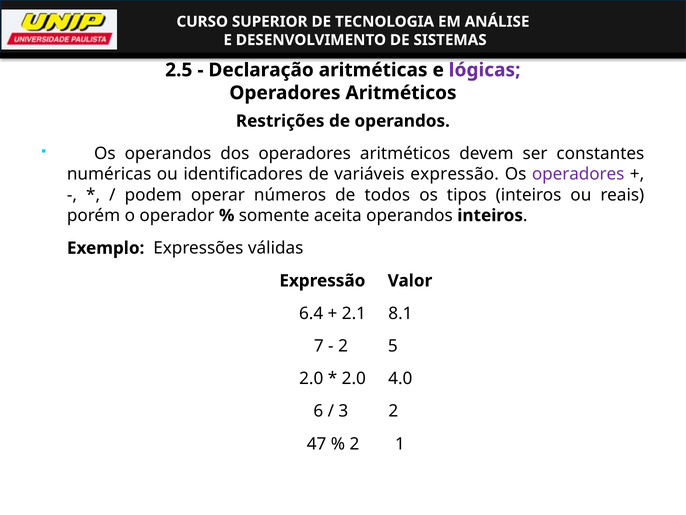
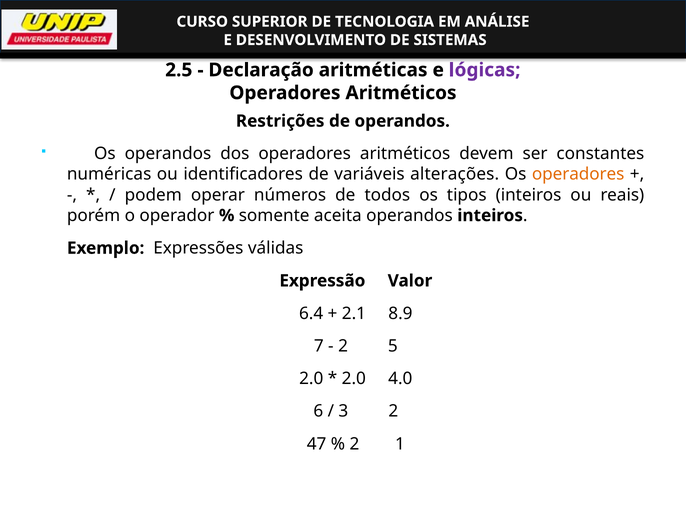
variáveis expressão: expressão -> alterações (455, 174)
operadores colour: purple -> orange (578, 174)
8.1: 8.1 -> 8.9 (400, 313)
